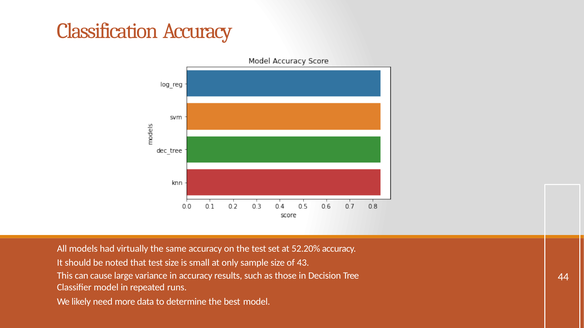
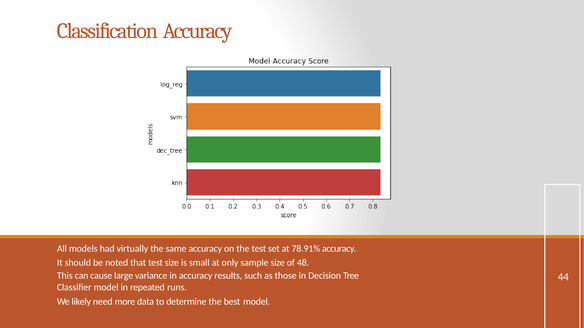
52.20%: 52.20% -> 78.91% (306, 249)
43: 43 -> 48 (303, 263)
